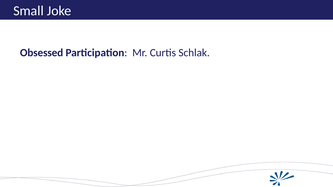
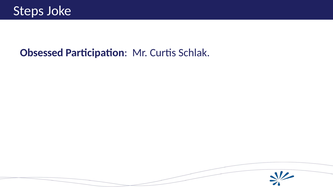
Small: Small -> Steps (29, 11)
